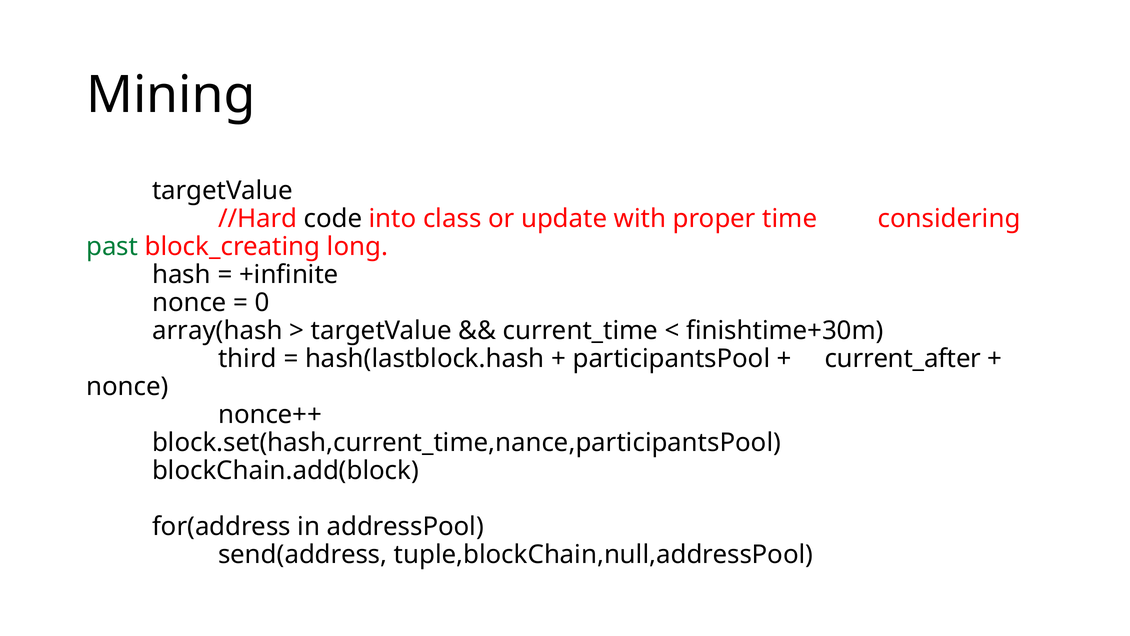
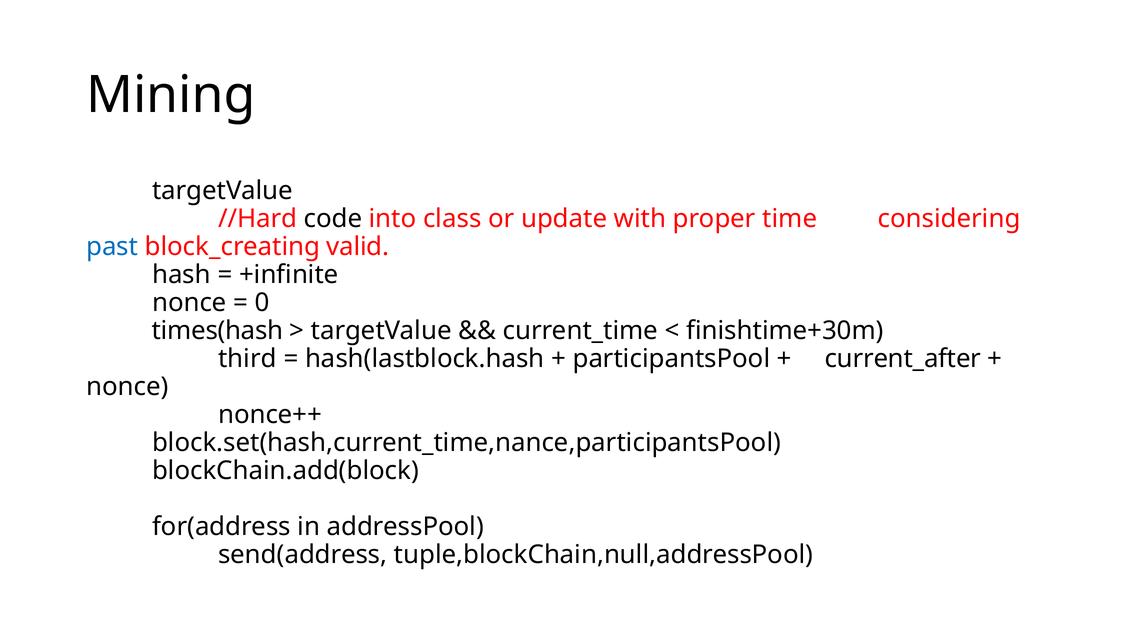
past colour: green -> blue (112, 247)
long: long -> valid (358, 247)
array(hash: array(hash -> times(hash (218, 331)
